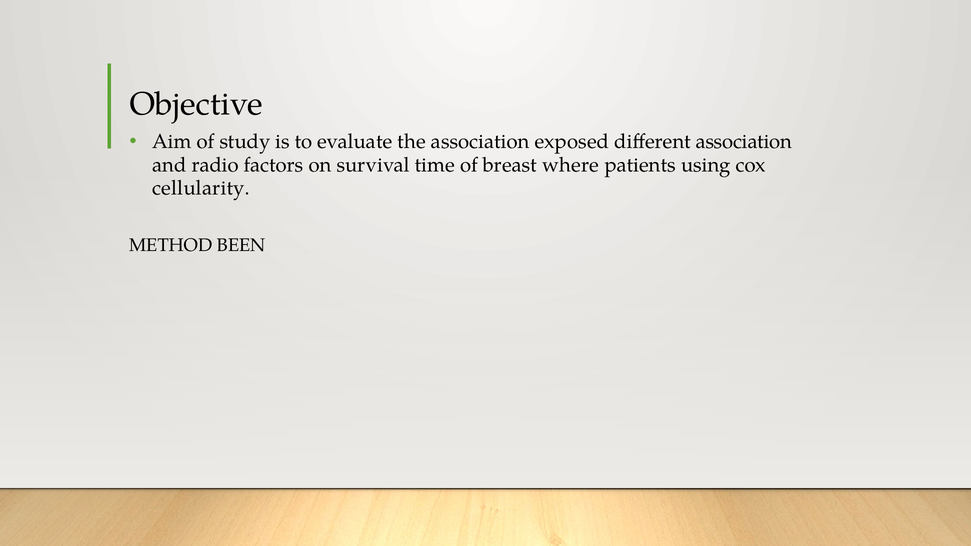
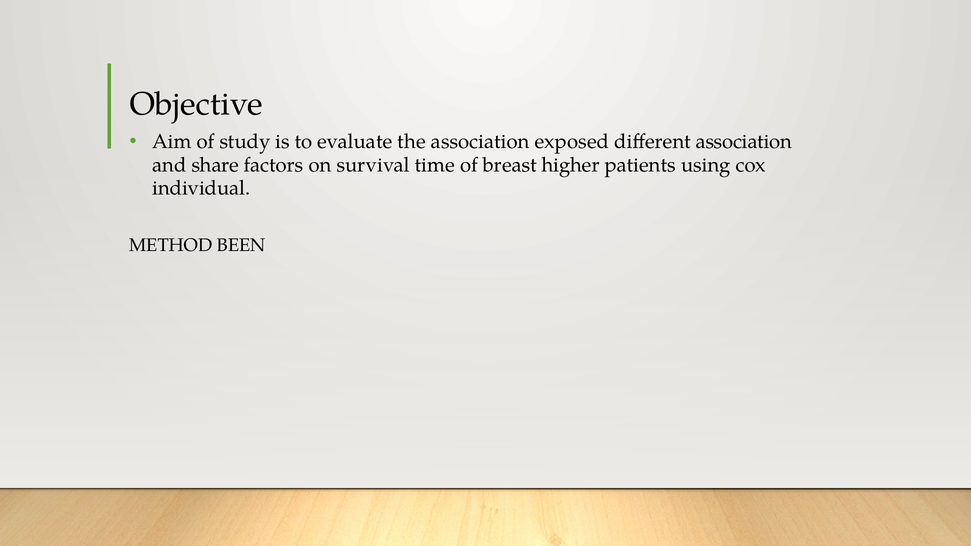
radio: radio -> share (215, 165)
where: where -> higher (571, 165)
cellularity: cellularity -> individual (201, 188)
